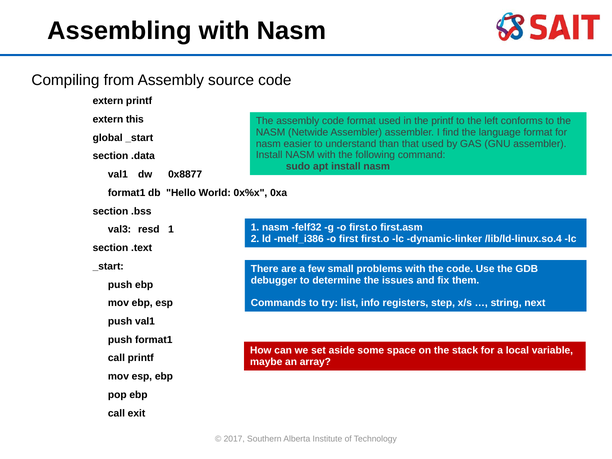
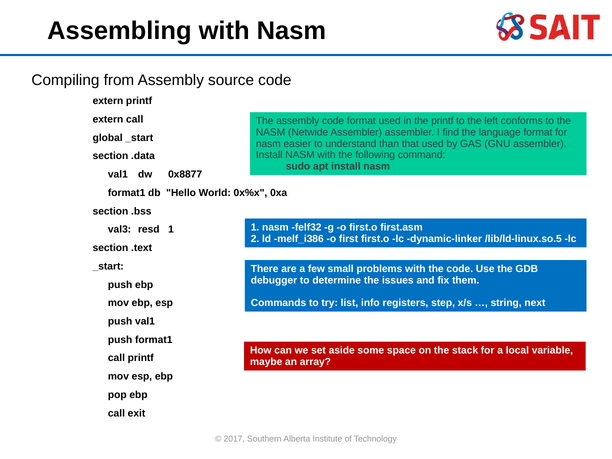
extern this: this -> call (135, 119)
/lib/ld-linux.so.4: /lib/ld-linux.so.4 -> /lib/ld-linux.so.5 (523, 239)
